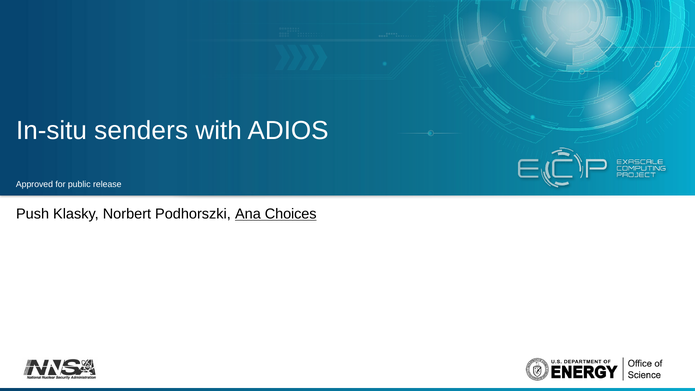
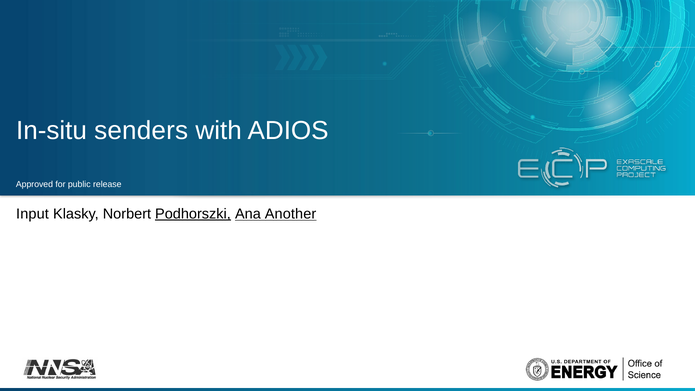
Push: Push -> Input (32, 214)
Podhorszki underline: none -> present (193, 214)
Choices: Choices -> Another (291, 214)
